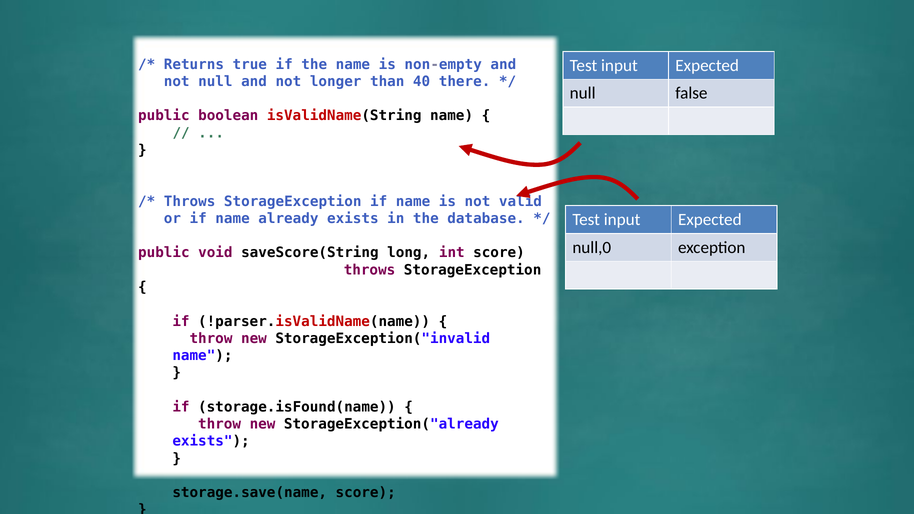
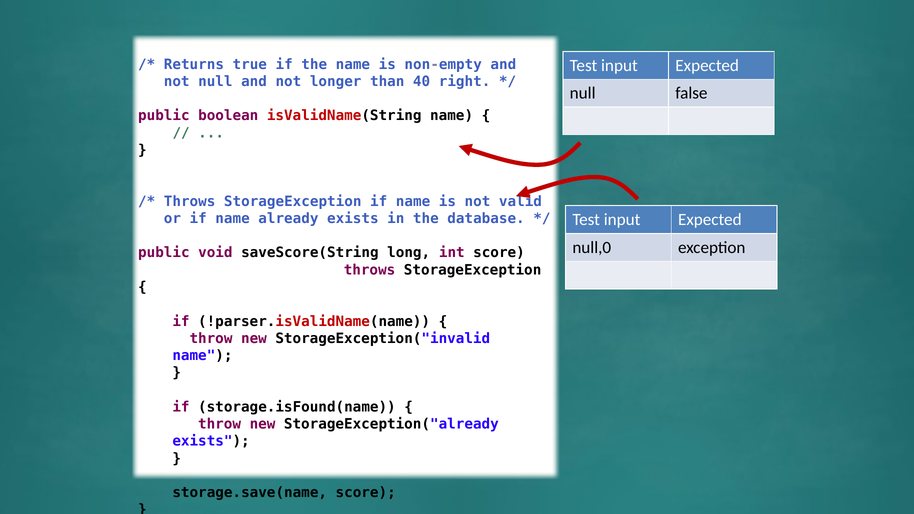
there: there -> right (465, 81)
